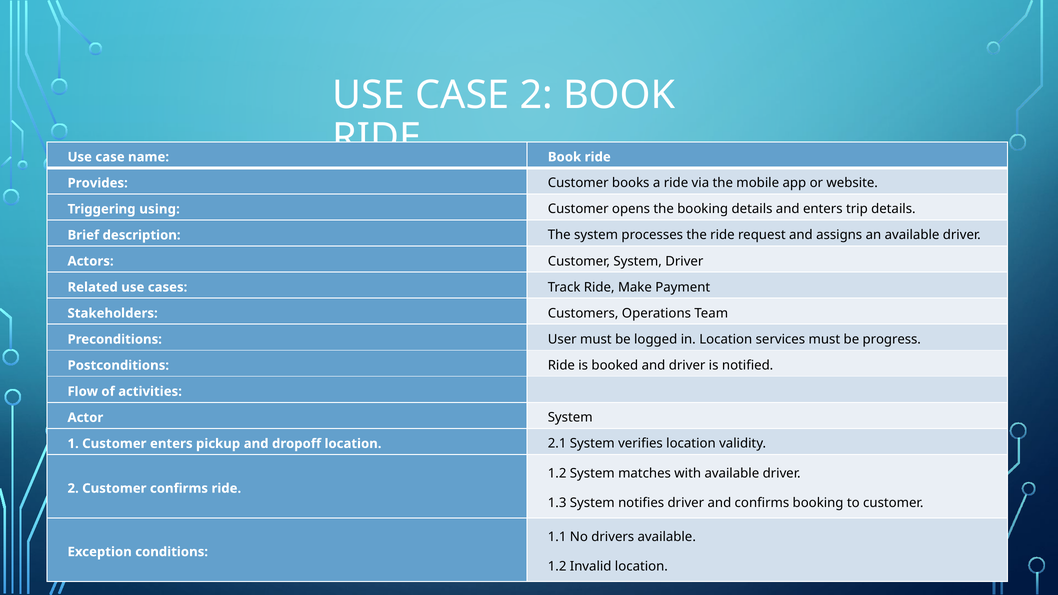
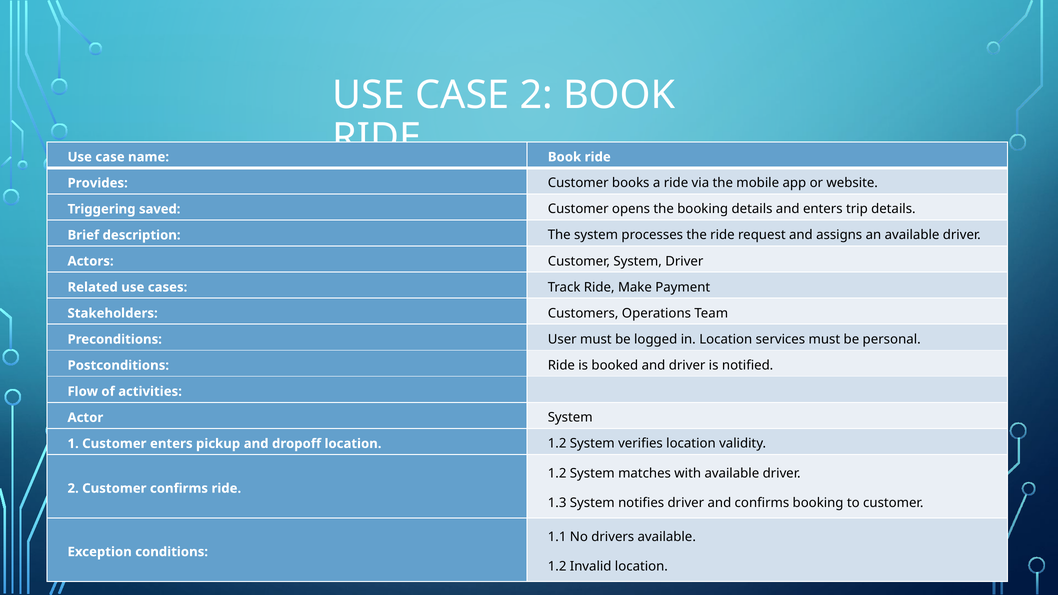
using: using -> saved (160, 209)
progress: progress -> personal (892, 339)
location 2.1: 2.1 -> 1.2 (557, 444)
